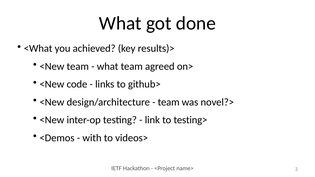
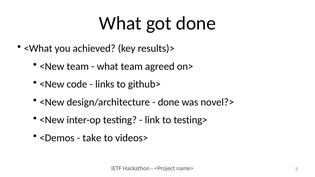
team: team -> done (169, 102)
with: with -> take (92, 138)
